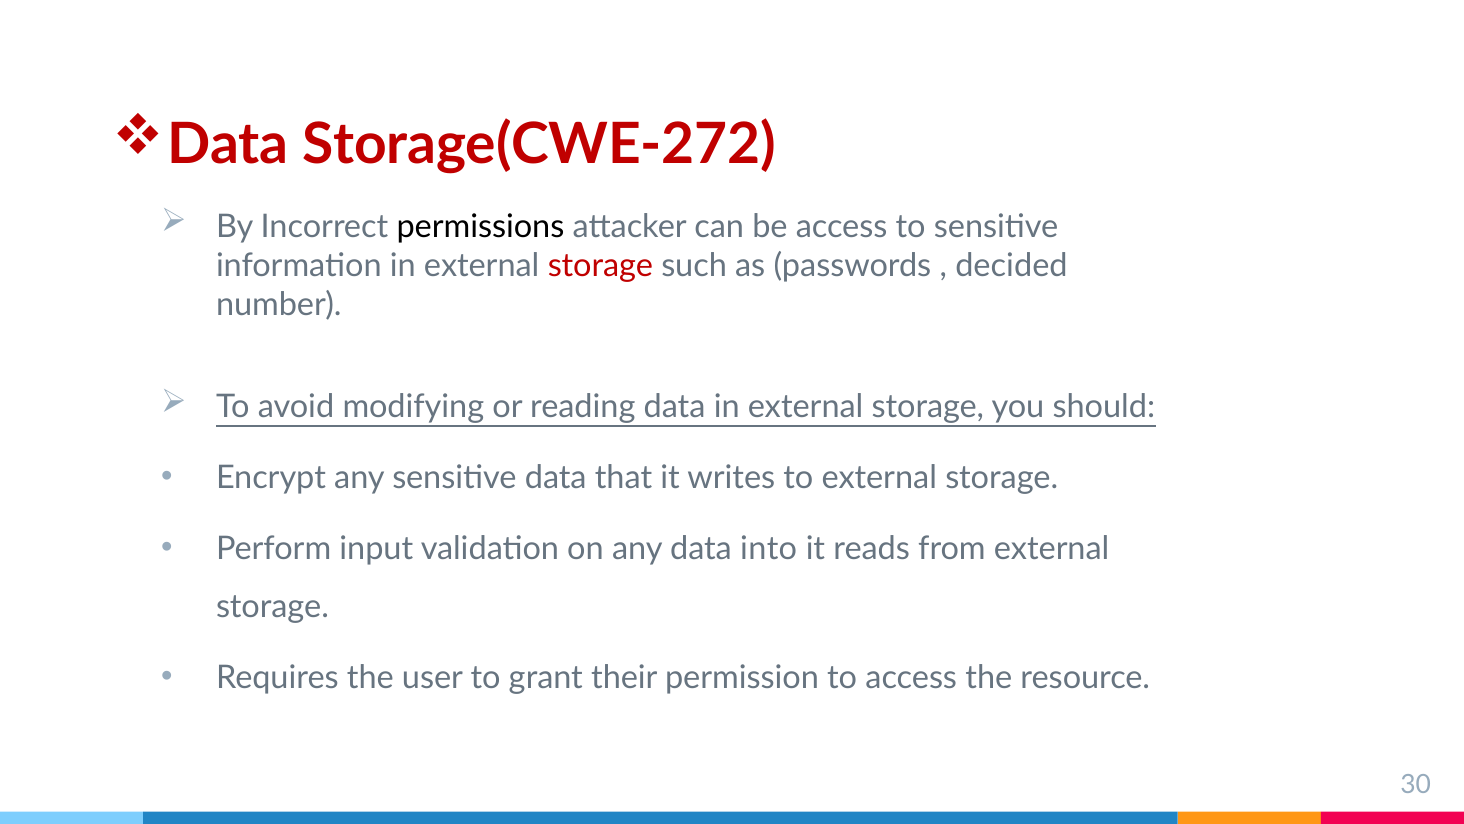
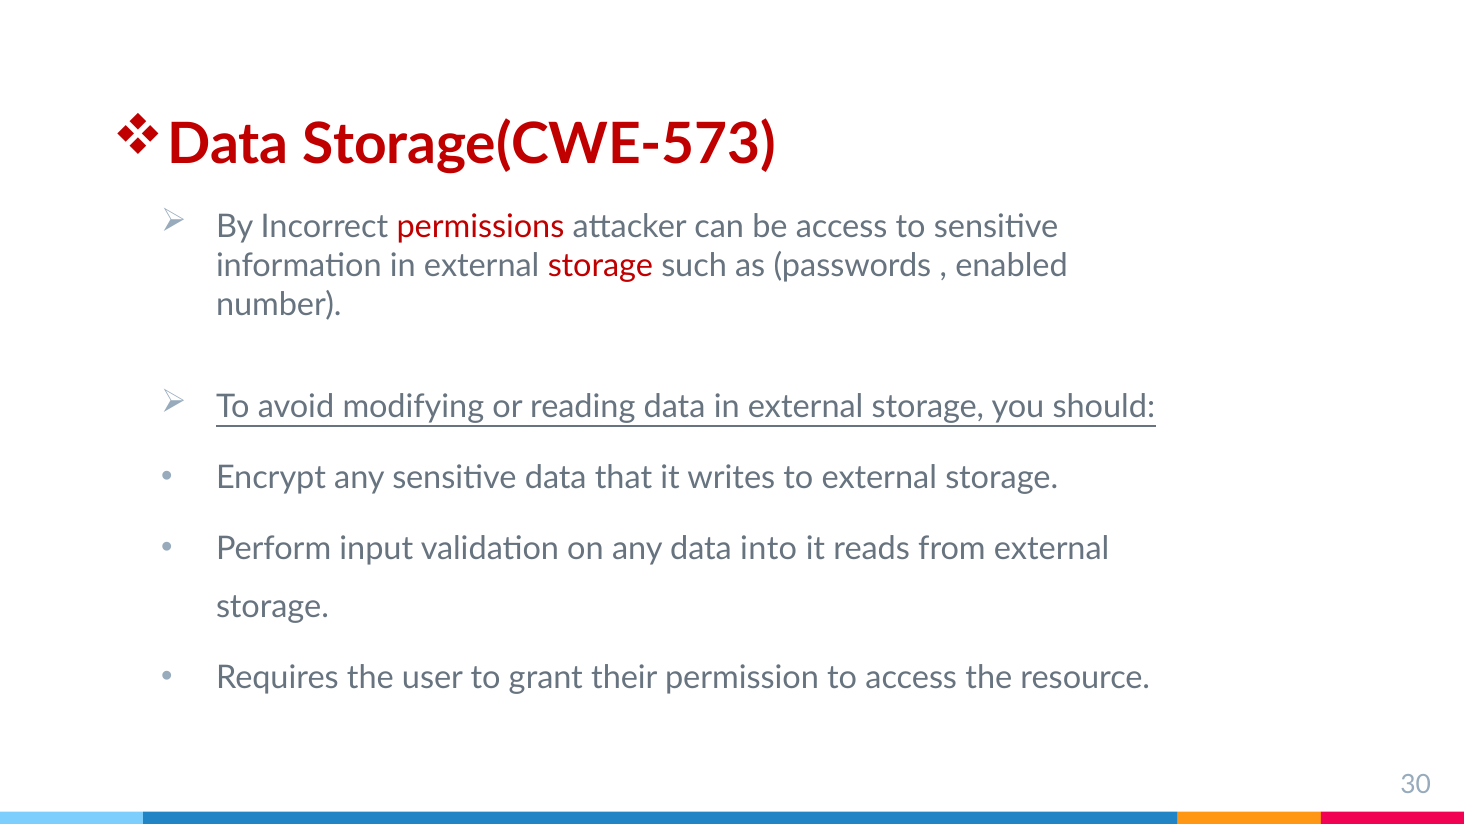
Storage(CWE-272: Storage(CWE-272 -> Storage(CWE-573 (539, 145)
permissions colour: black -> red (480, 226)
decided: decided -> enabled (1012, 265)
